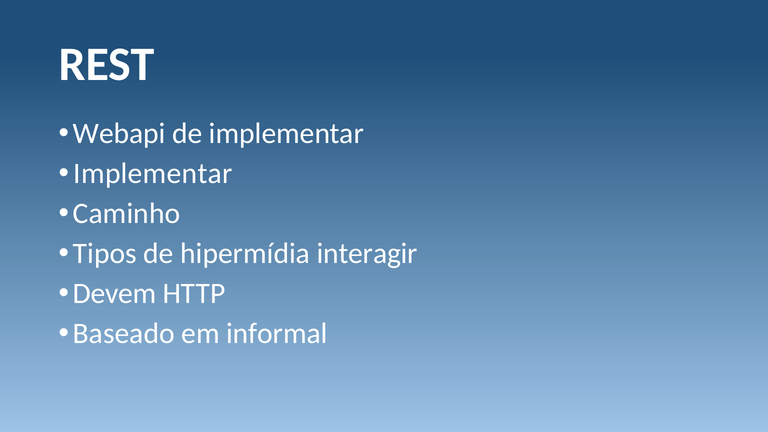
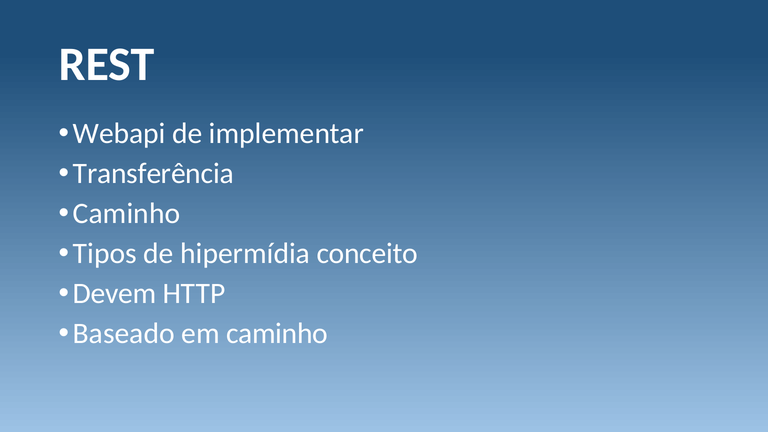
Implementar: Implementar -> Transferência (153, 174)
interagir: interagir -> conceito (367, 254)
em informal: informal -> caminho (277, 333)
